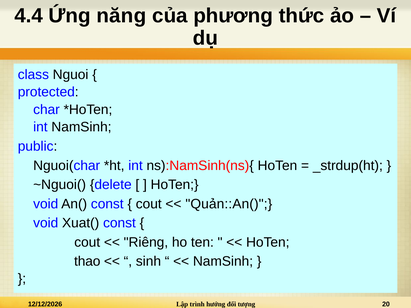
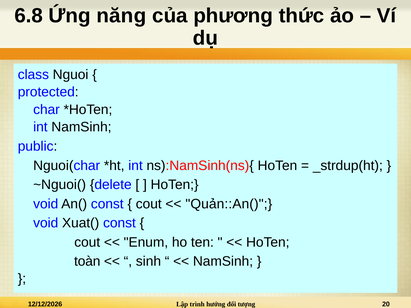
4.4: 4.4 -> 6.8 (29, 16)
Riêng: Riêng -> Enum (146, 242)
thao: thao -> toàn (87, 262)
